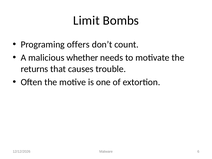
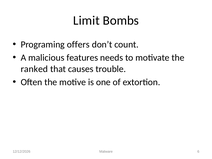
whether: whether -> features (82, 58)
returns: returns -> ranked (34, 69)
